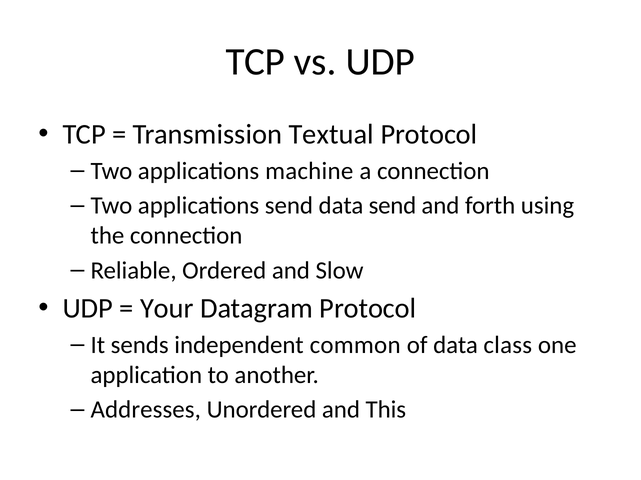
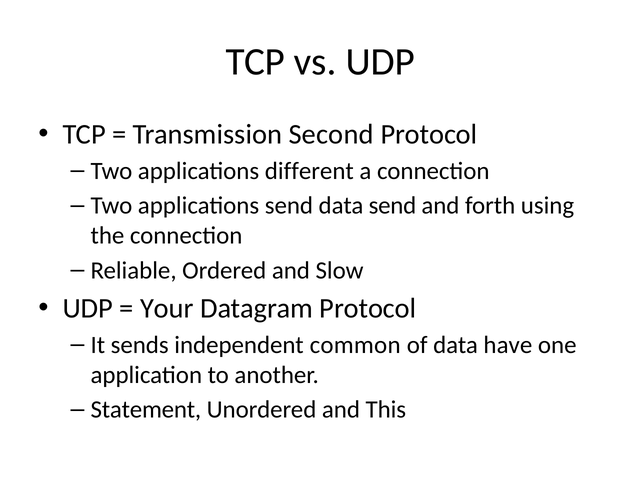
Textual: Textual -> Second (331, 134)
machine: machine -> different (309, 171)
class: class -> have (508, 346)
Addresses: Addresses -> Statement (146, 410)
